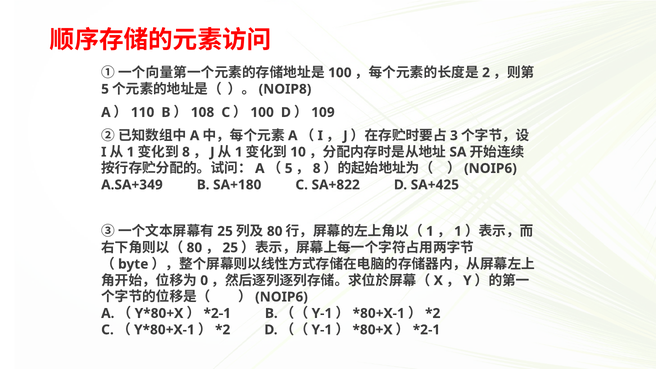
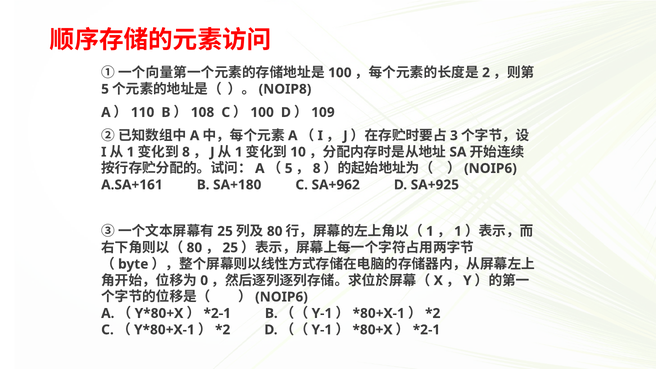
A.SA+349: A.SA+349 -> A.SA+161 (132, 185)
SA+822: SA+822 -> SA+962 (336, 185)
SA+425: SA+425 -> SA+925 (435, 185)
